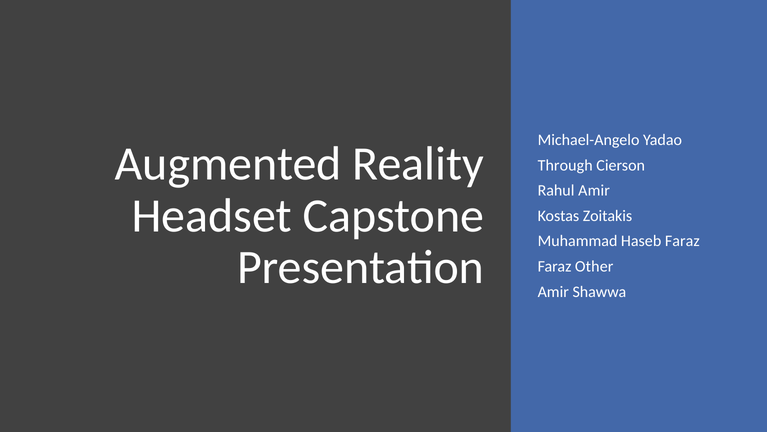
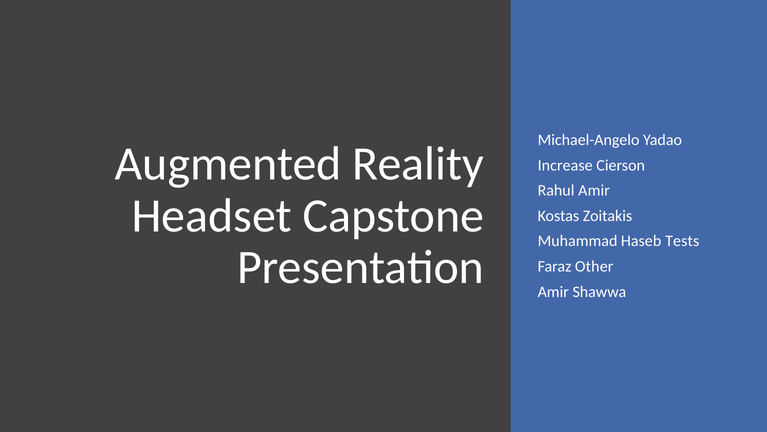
Through: Through -> Increase (565, 165)
Haseb Faraz: Faraz -> Tests (682, 241)
